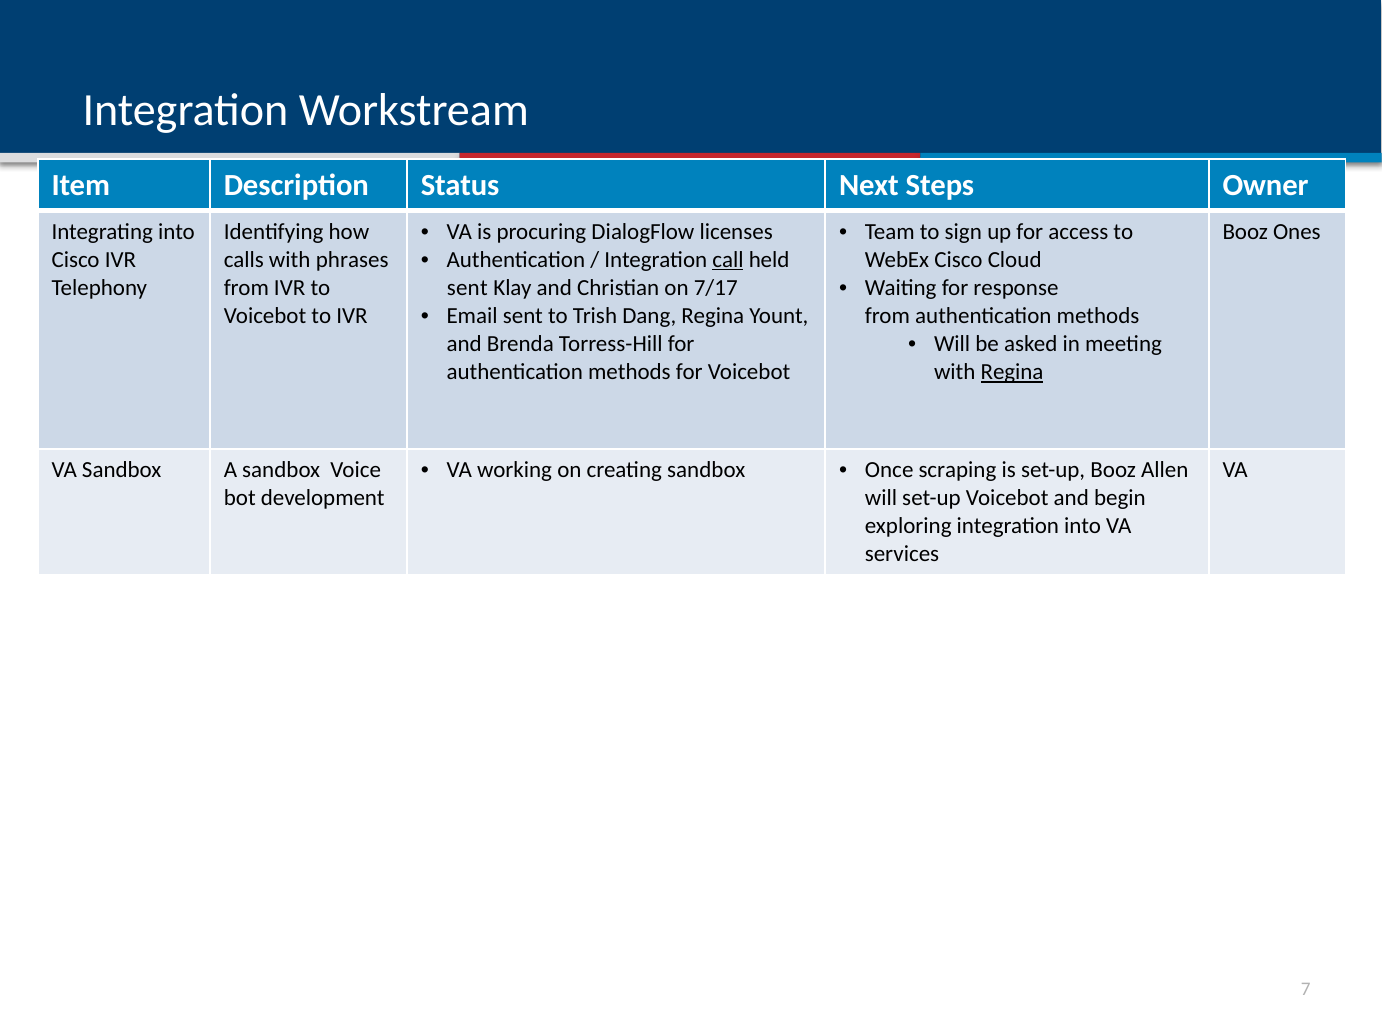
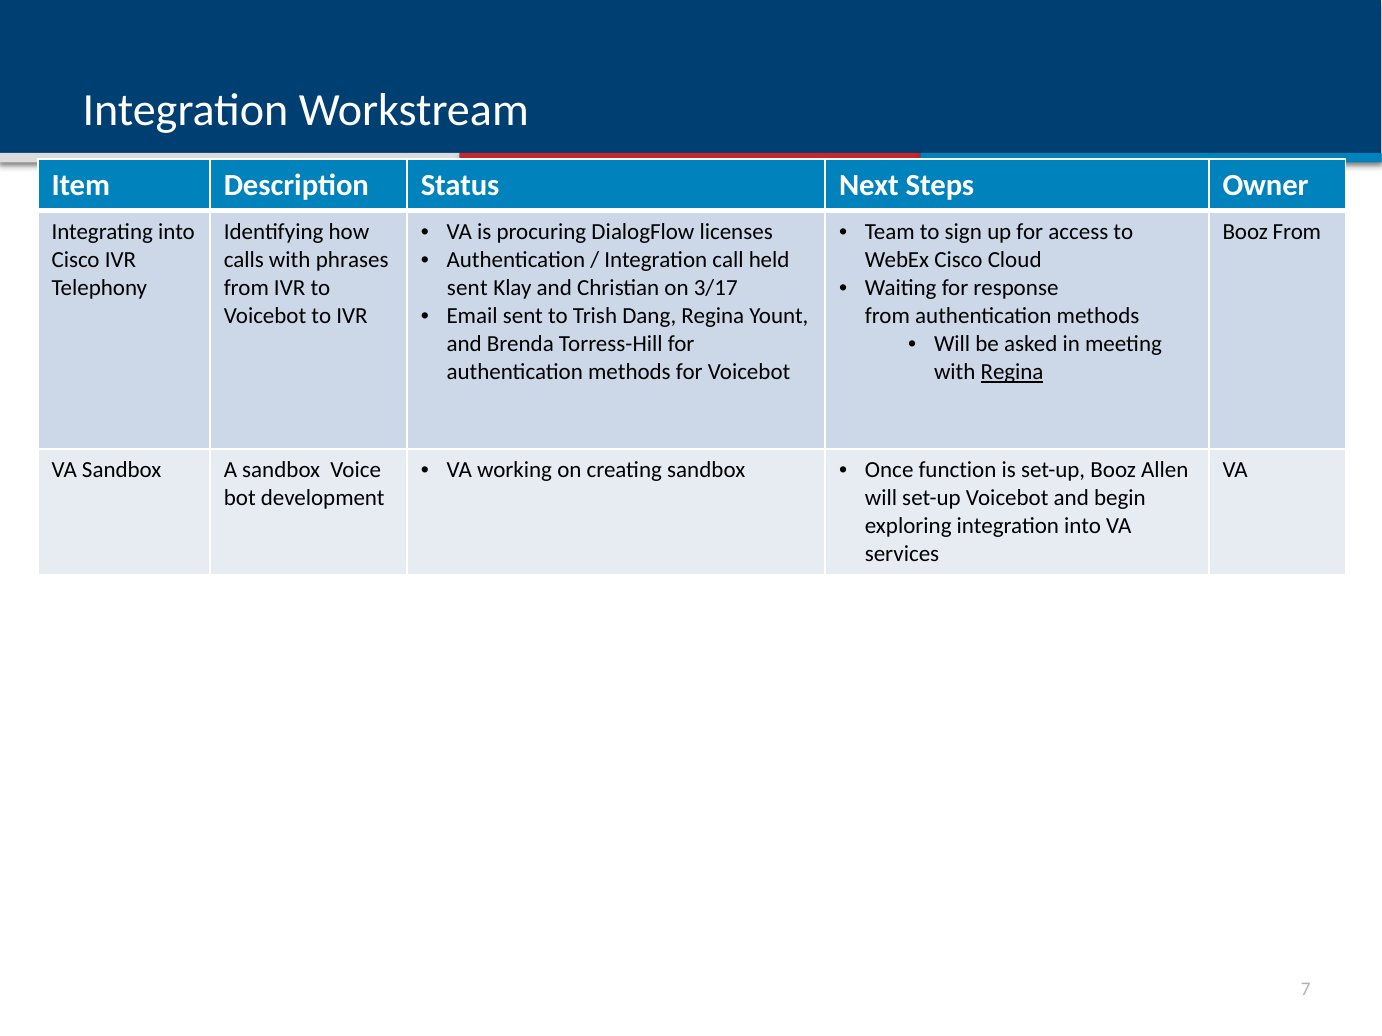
Booz Ones: Ones -> From (1297, 232)
call underline: present -> none (728, 260)
7/17: 7/17 -> 3/17 (716, 288)
scraping: scraping -> function (957, 470)
